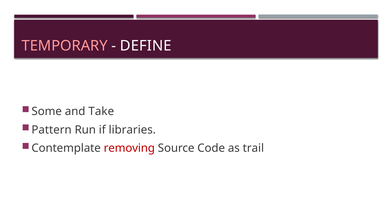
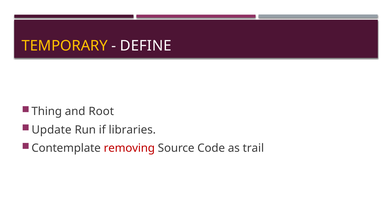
TEMPORARY colour: pink -> yellow (65, 46)
Some: Some -> Thing (47, 112)
Take: Take -> Root (101, 112)
Pattern: Pattern -> Update (52, 130)
